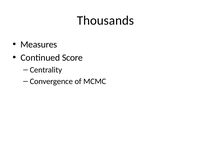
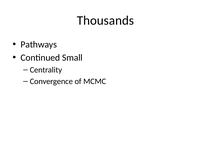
Measures: Measures -> Pathways (39, 44)
Score: Score -> Small (72, 57)
